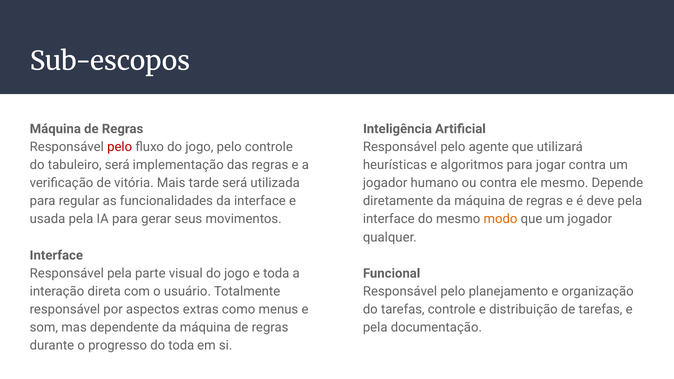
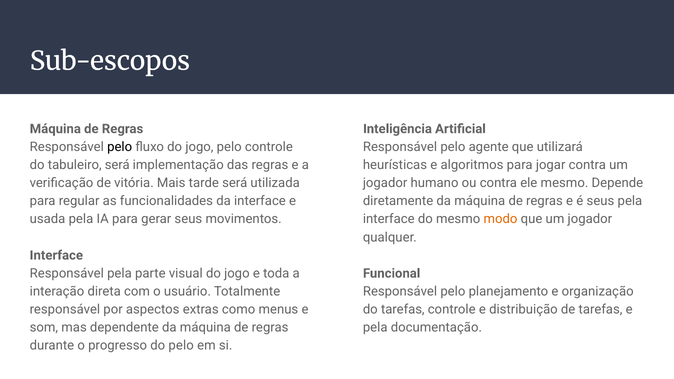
pelo colour: red -> black (120, 147)
é deve: deve -> seus (600, 201)
do toda: toda -> pelo (181, 346)
